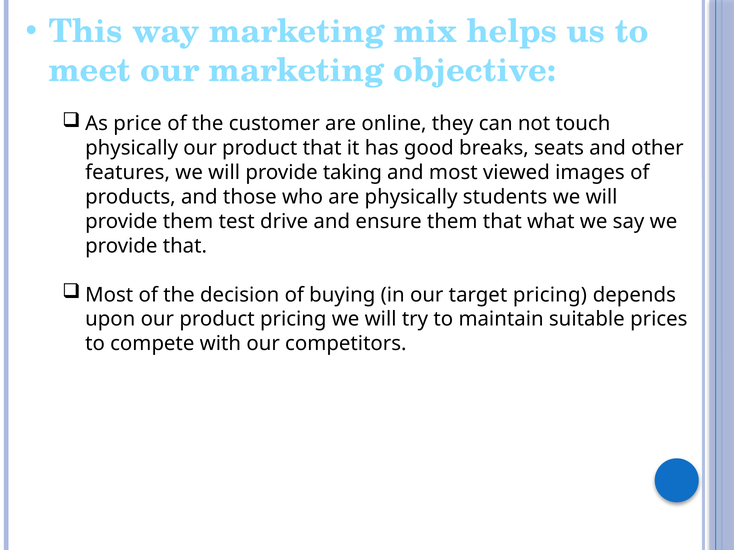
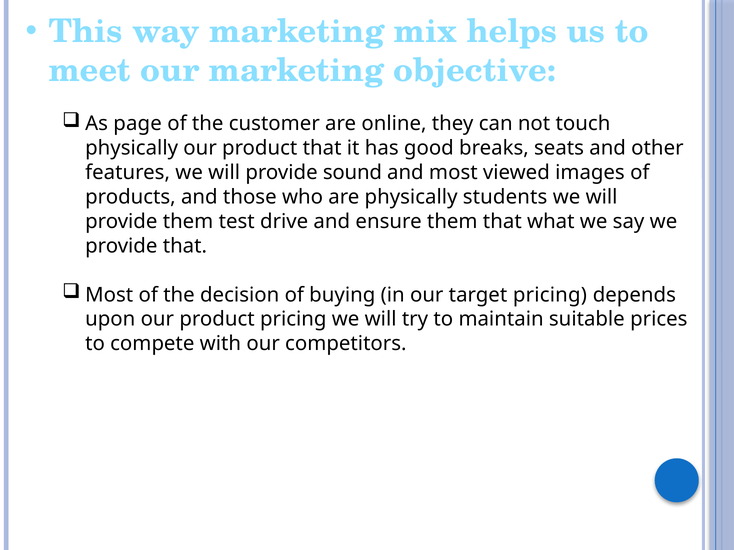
price: price -> page (138, 124)
taking: taking -> sound (352, 173)
